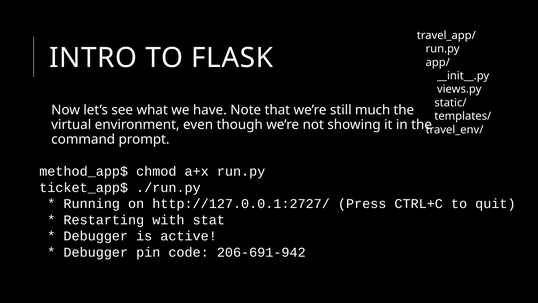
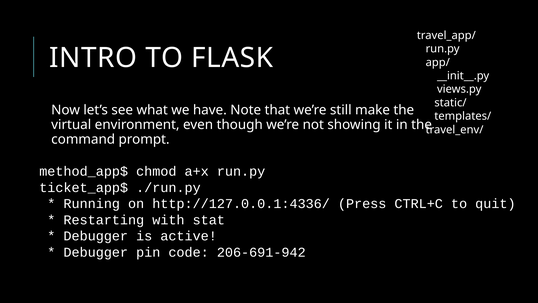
much: much -> make (373, 110)
http://127.0.0.1:2727/: http://127.0.0.1:2727/ -> http://127.0.0.1:4336/ (241, 204)
